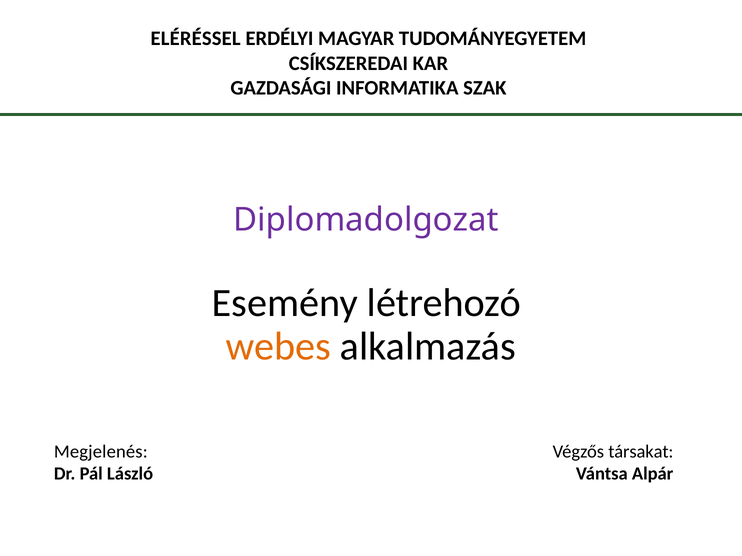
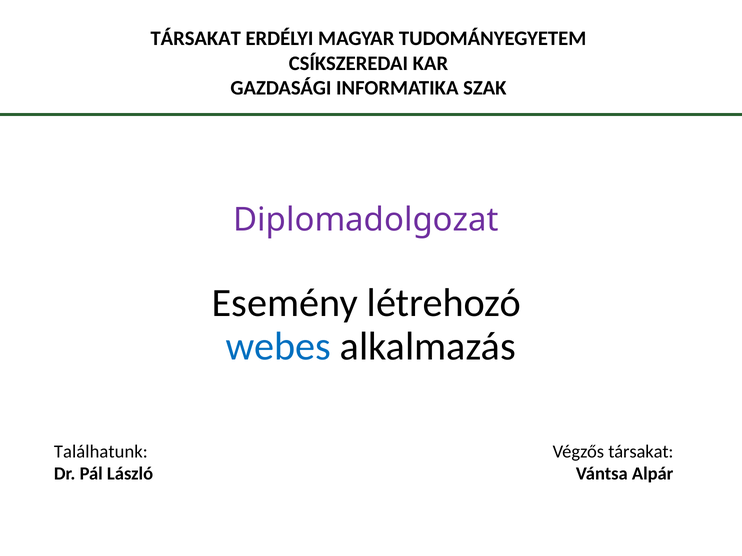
ELÉRÉSSEL: ELÉRÉSSEL -> TÁRSAKAT (196, 39)
webes colour: orange -> blue (278, 347)
Megjelenés: Megjelenés -> Találhatunk (101, 452)
